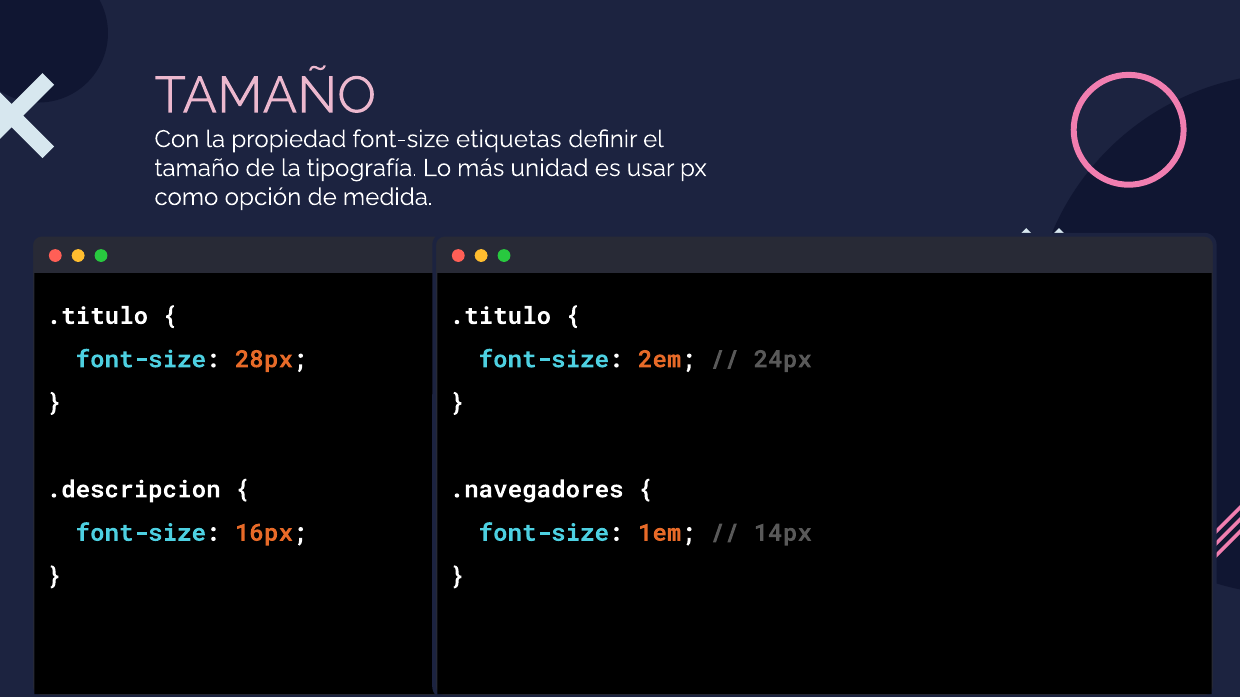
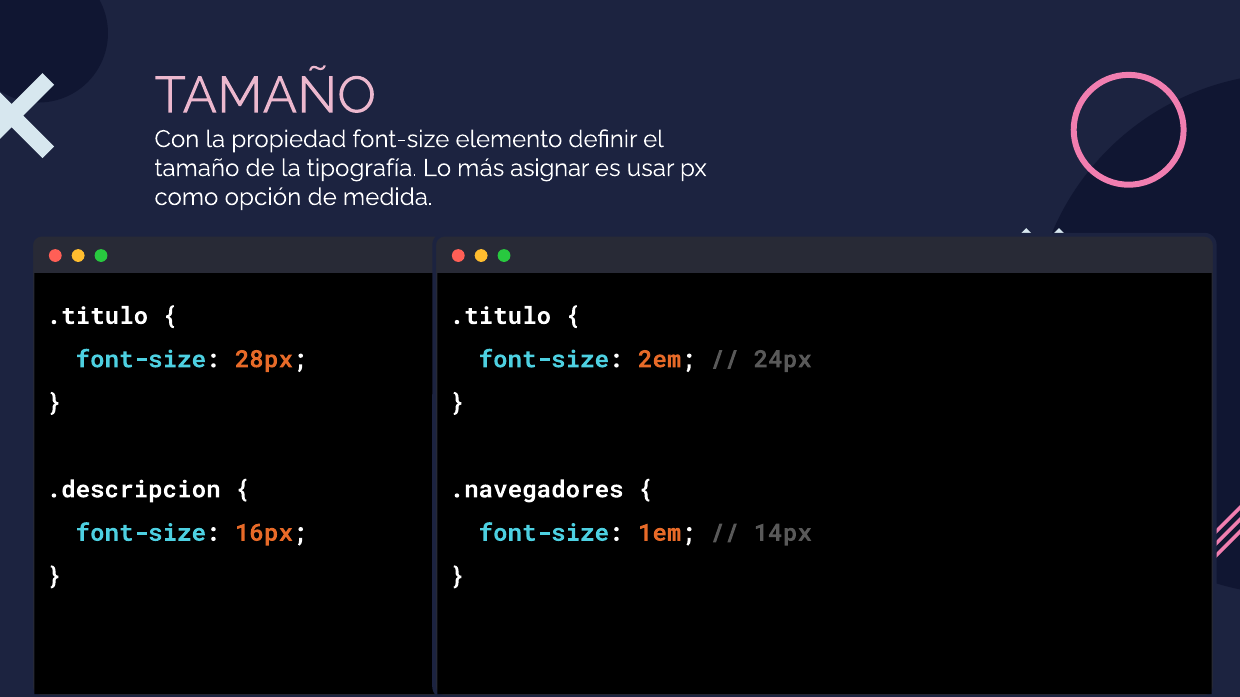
etiquetas: etiquetas -> elemento (509, 139)
unidad: unidad -> asignar (550, 168)
